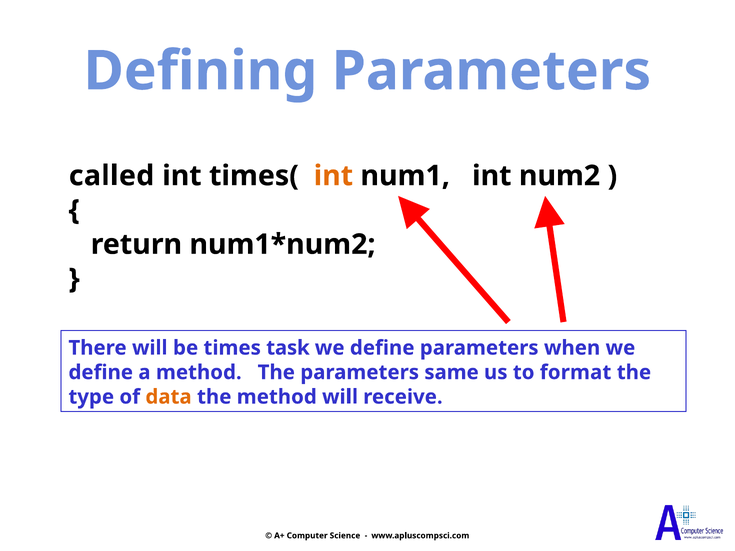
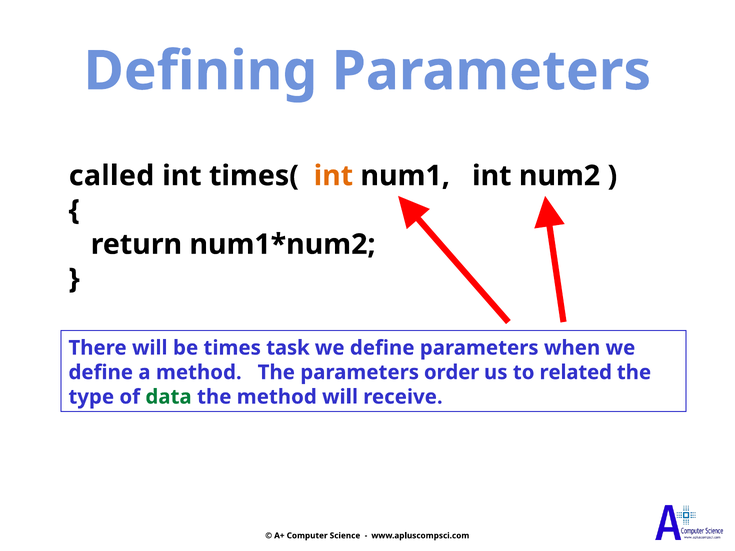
same: same -> order (452, 373)
format: format -> related (576, 373)
data colour: orange -> green (169, 397)
